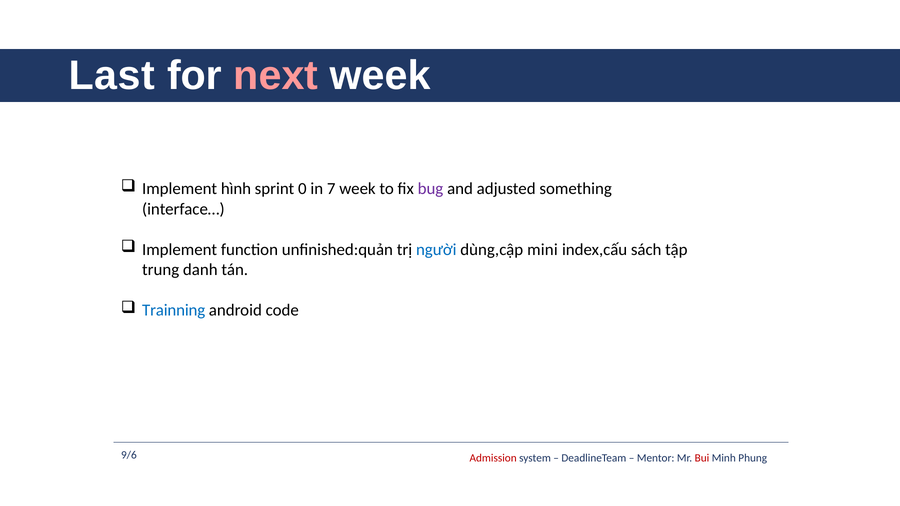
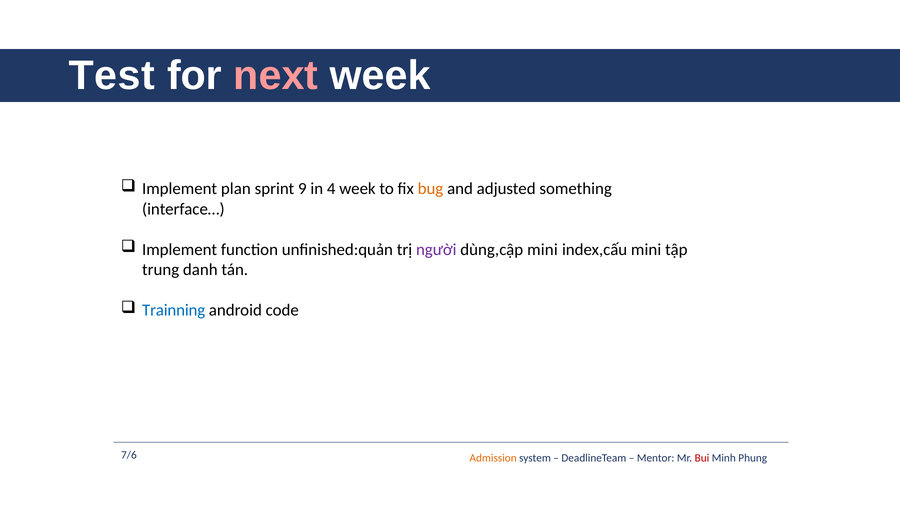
Last: Last -> Test (112, 76)
hình: hình -> plan (236, 189)
0: 0 -> 9 (302, 189)
7: 7 -> 4 (331, 189)
bug colour: purple -> orange (430, 189)
người colour: blue -> purple (436, 250)
index,cấu sách: sách -> mini (646, 250)
9/6: 9/6 -> 7/6 (129, 455)
Admission colour: red -> orange (493, 458)
